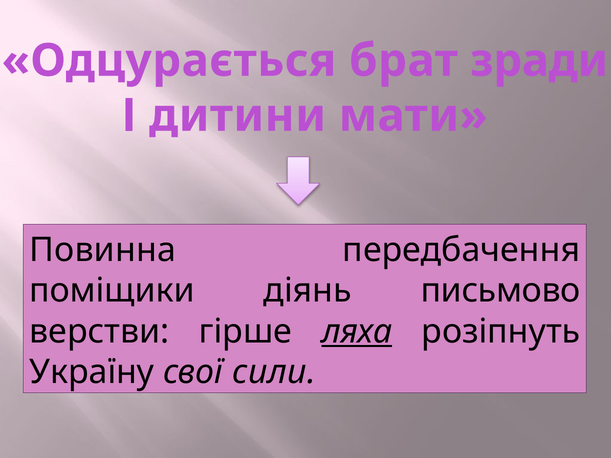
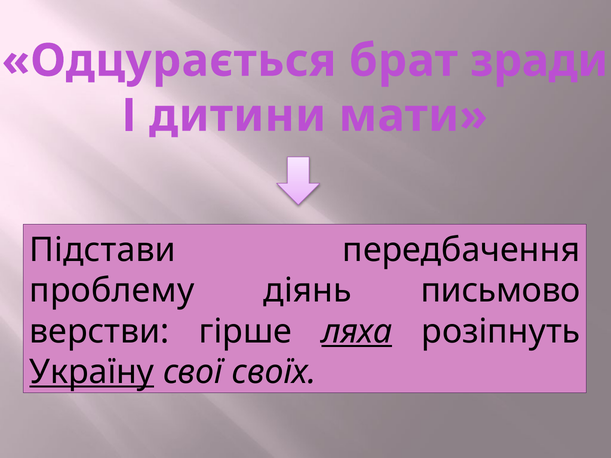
Повинна: Повинна -> Підстави (103, 250)
поміщики: поміщики -> проблему (112, 291)
Україну underline: none -> present (92, 372)
сили: сили -> своїх (274, 372)
